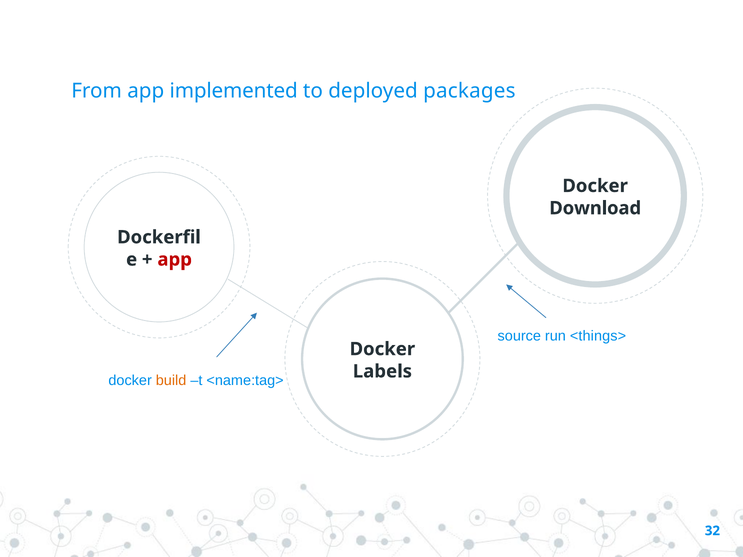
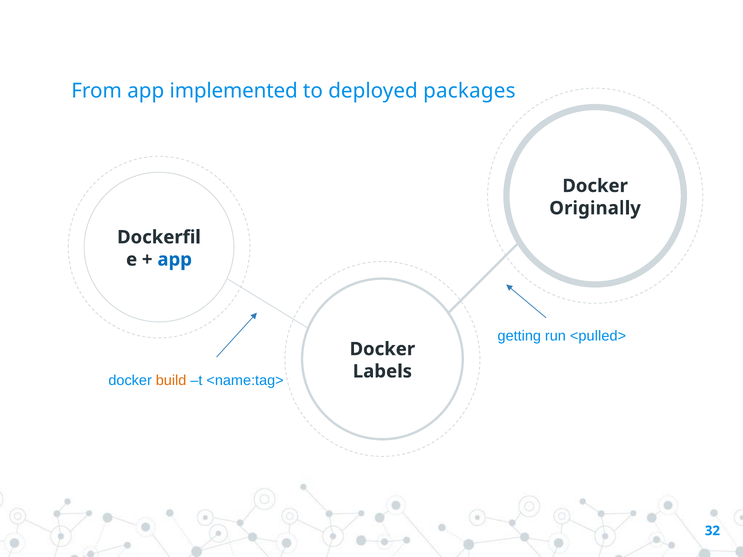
Download: Download -> Originally (595, 208)
app colour: red -> blue (175, 260)
source: source -> getting (519, 336)
<things>: <things> -> <pulled> (598, 336)
